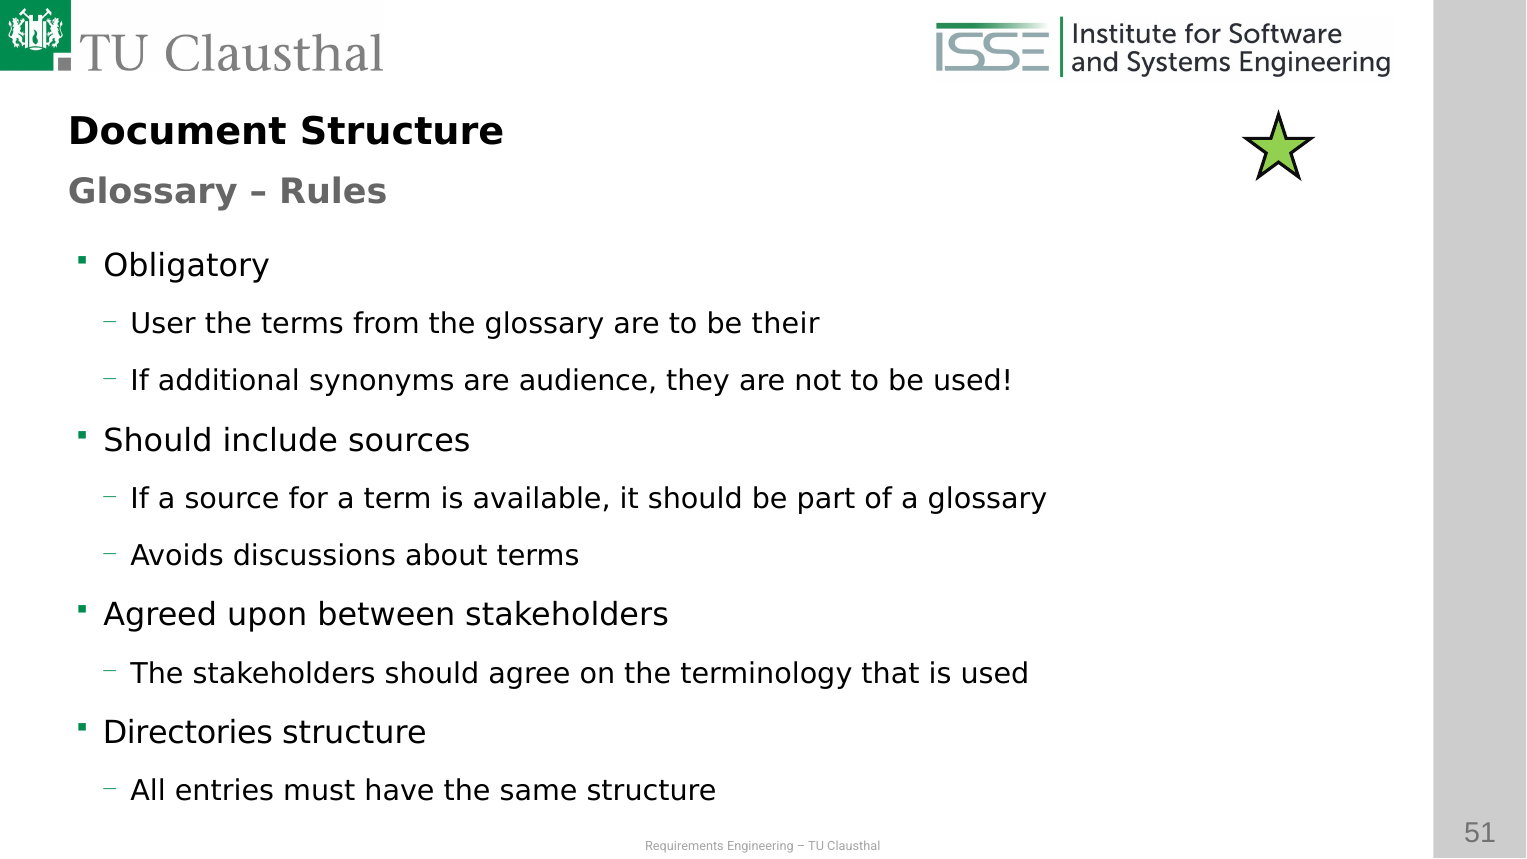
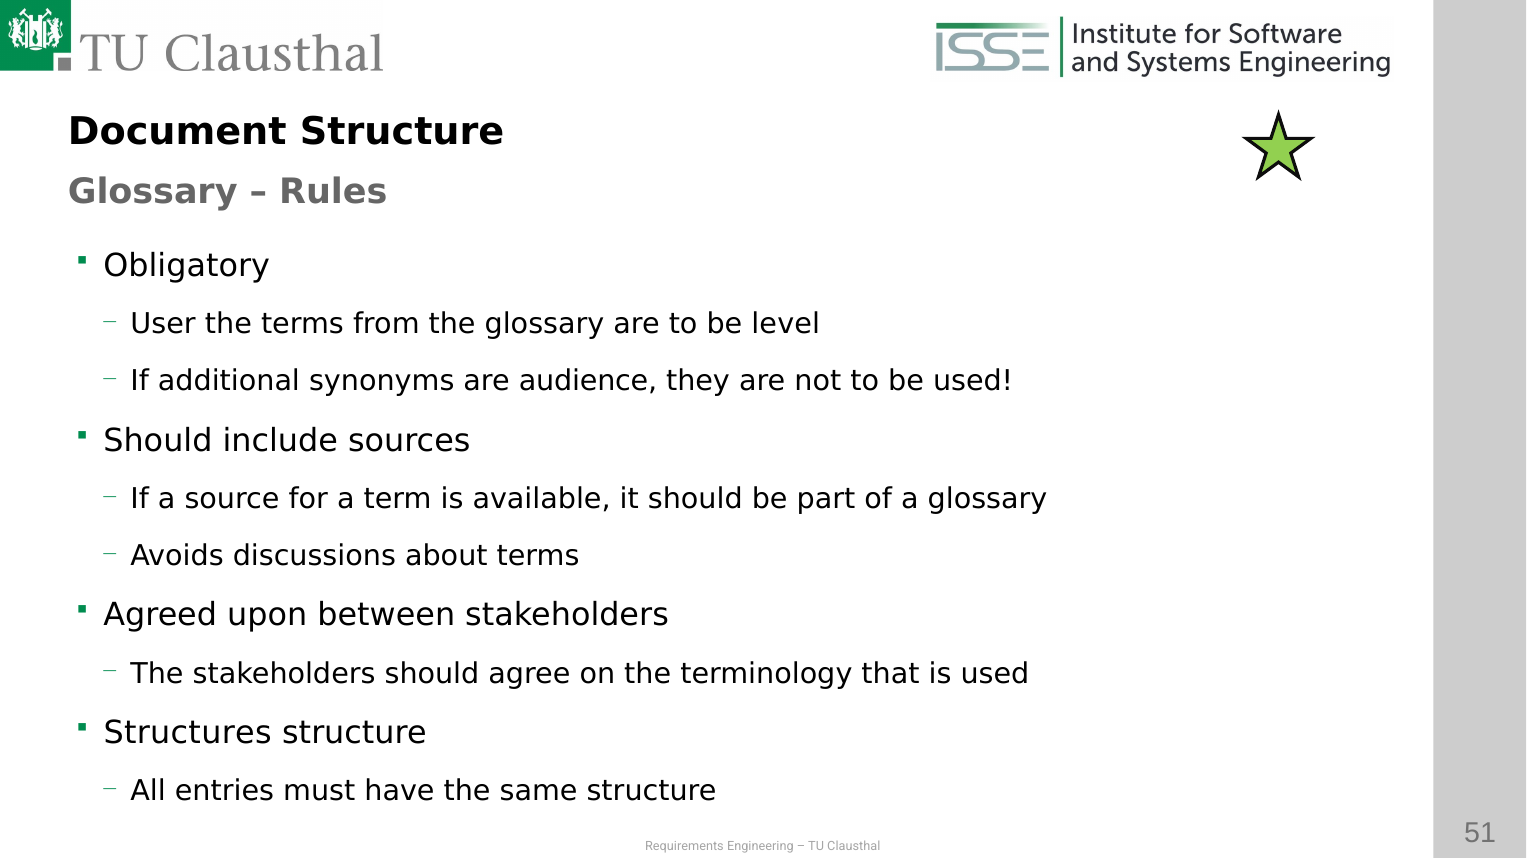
their: their -> level (786, 325)
Directories: Directories -> Structures (188, 733)
